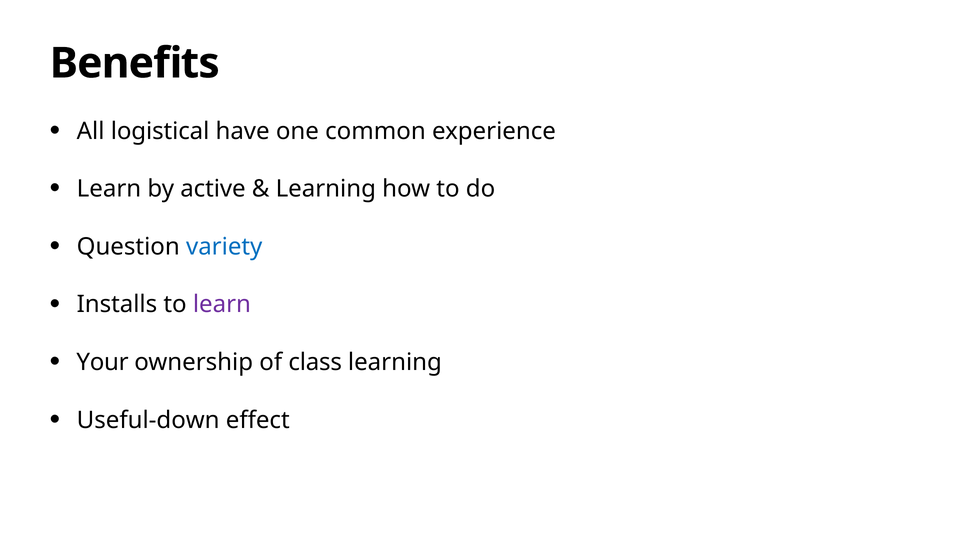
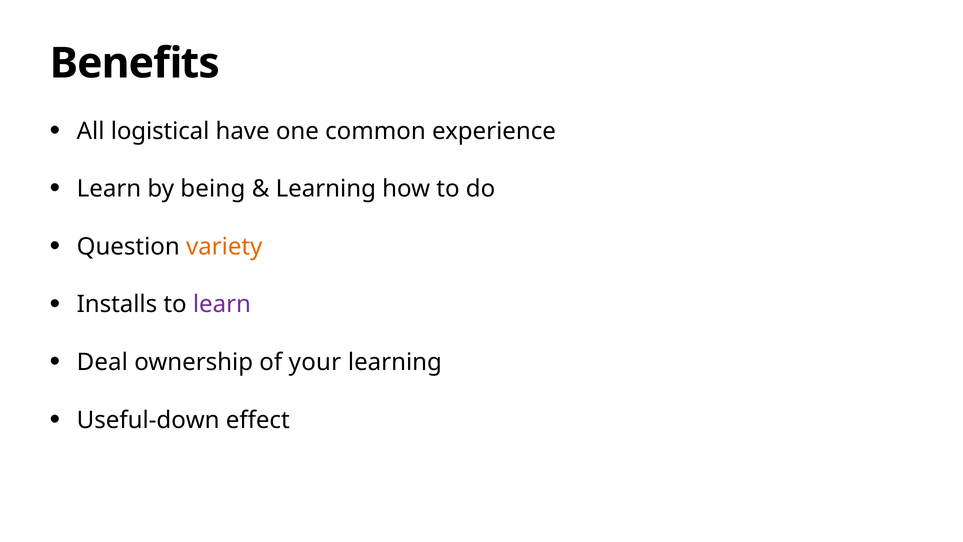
active: active -> being (213, 189)
variety colour: blue -> orange (224, 247)
Your: Your -> Deal (102, 362)
class: class -> your (315, 362)
